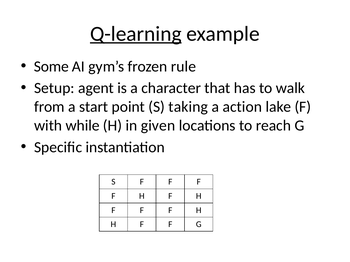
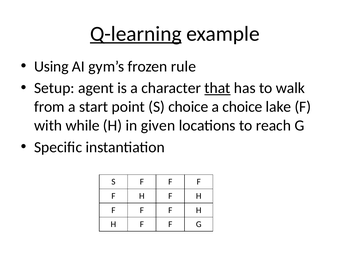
Some: Some -> Using (51, 67)
that underline: none -> present (217, 88)
S taking: taking -> choice (188, 107)
a action: action -> choice (242, 107)
